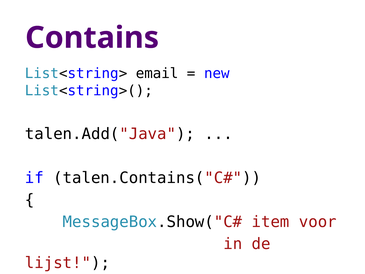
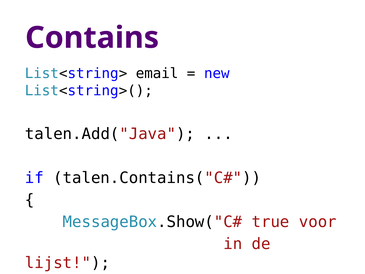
item: item -> true (271, 222)
